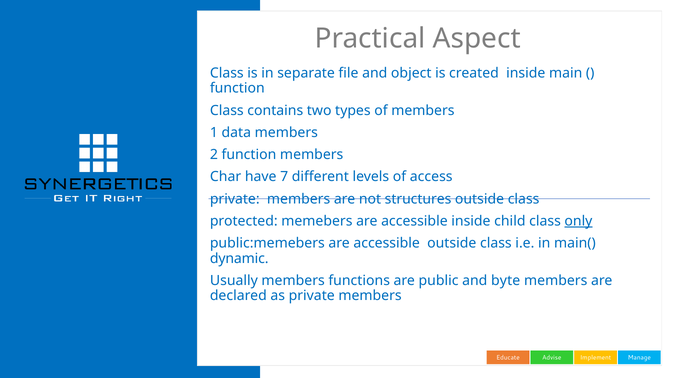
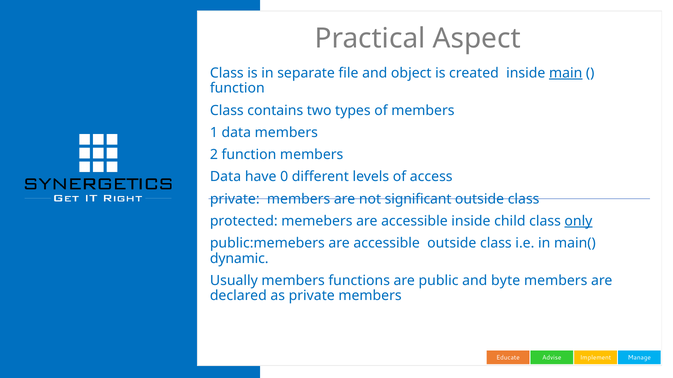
main underline: none -> present (566, 73)
Char: Char -> Data (226, 177)
7: 7 -> 0 (284, 177)
structures: structures -> significant (418, 199)
